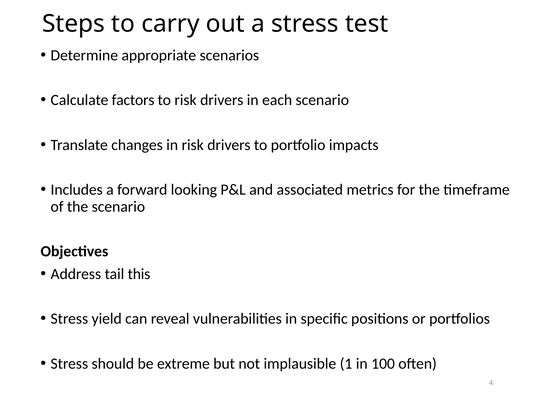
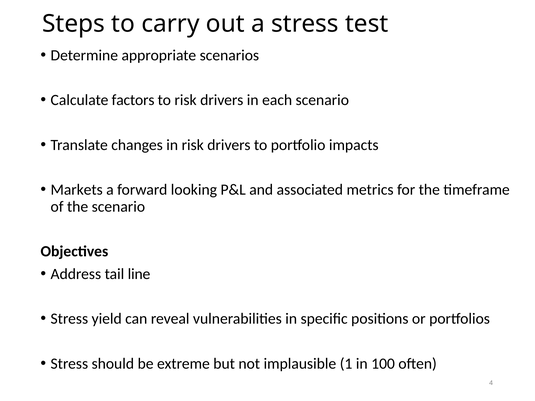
Includes: Includes -> Markets (77, 190)
this: this -> line (139, 274)
